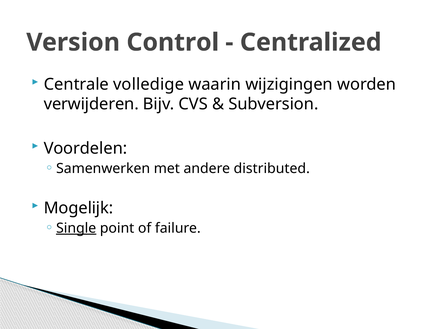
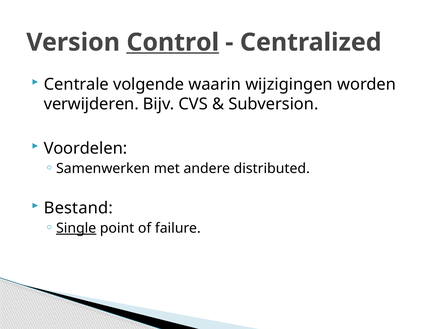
Control underline: none -> present (173, 42)
volledige: volledige -> volgende (149, 84)
Mogelijk: Mogelijk -> Bestand (78, 208)
